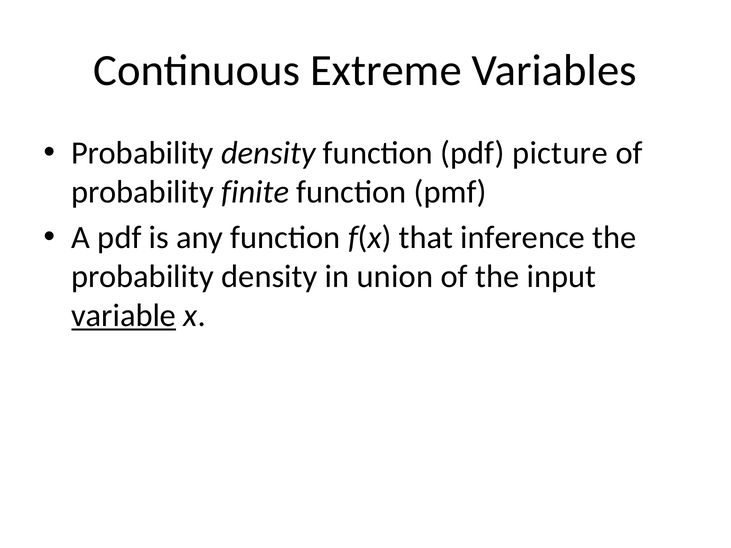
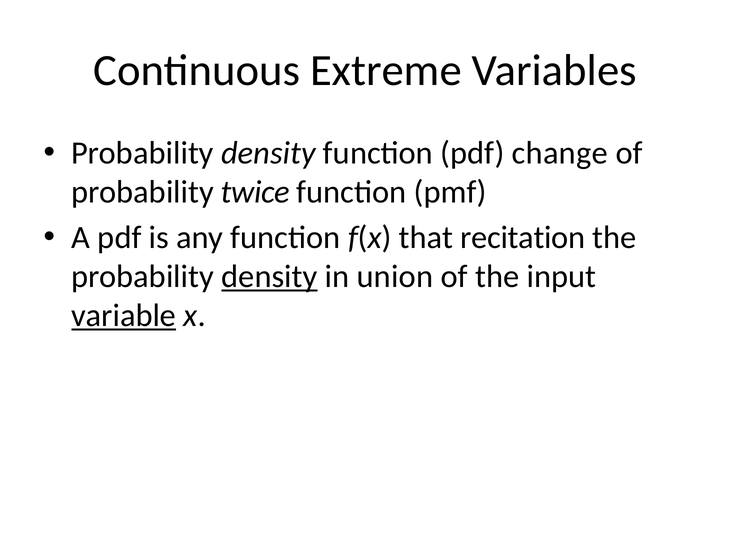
picture: picture -> change (560, 153)
finite: finite -> twice (255, 192)
inference: inference -> recitation (523, 238)
density underline: none -> present (269, 277)
